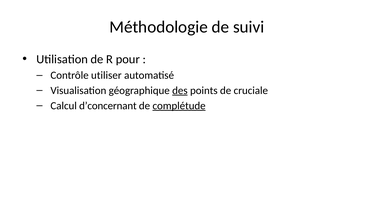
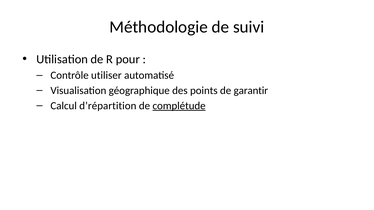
des underline: present -> none (180, 91)
cruciale: cruciale -> garantir (251, 91)
d’concernant: d’concernant -> d’répartition (108, 106)
